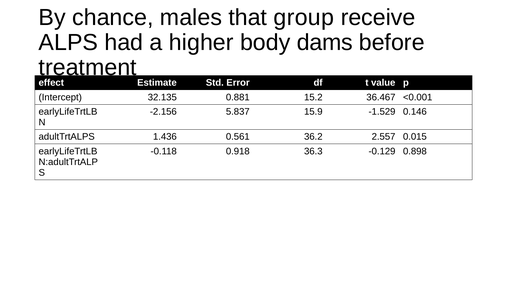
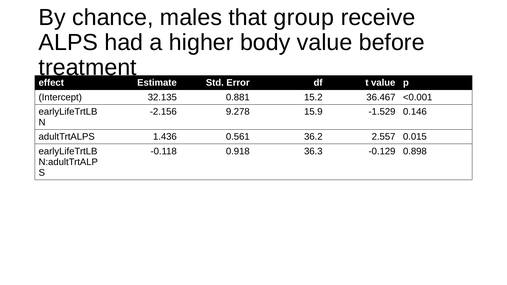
body dams: dams -> value (325, 43)
5.837: 5.837 -> 9.278 (238, 112)
